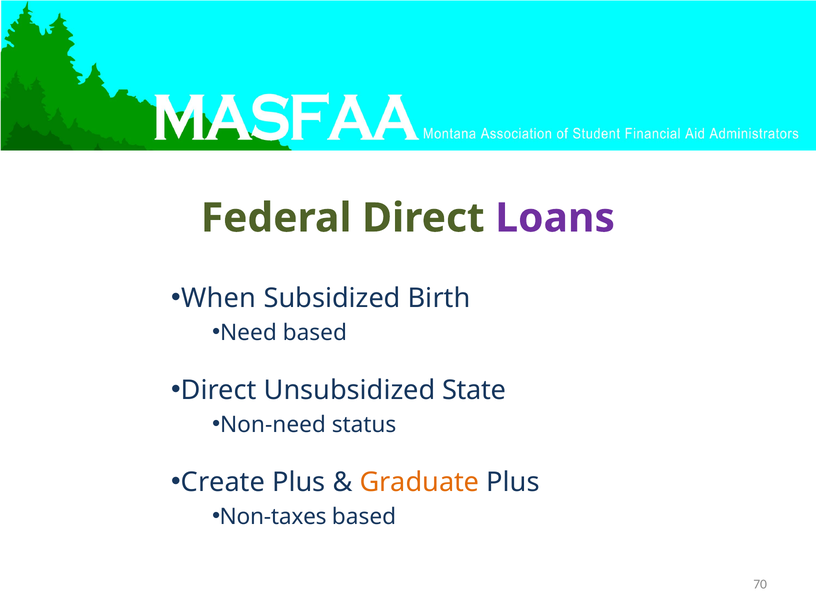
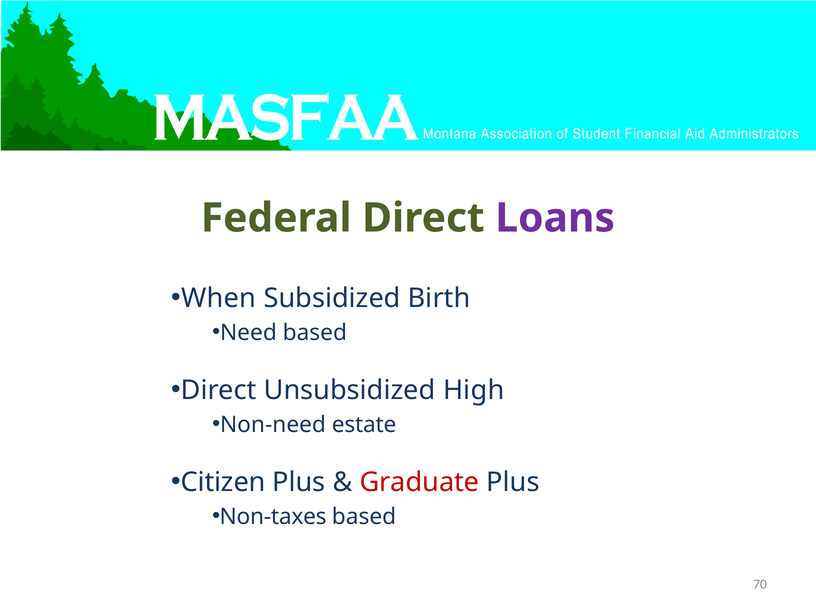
State: State -> High (474, 390)
status: status -> estate (364, 425)
Create: Create -> Citizen (223, 482)
Graduate colour: orange -> red (419, 482)
